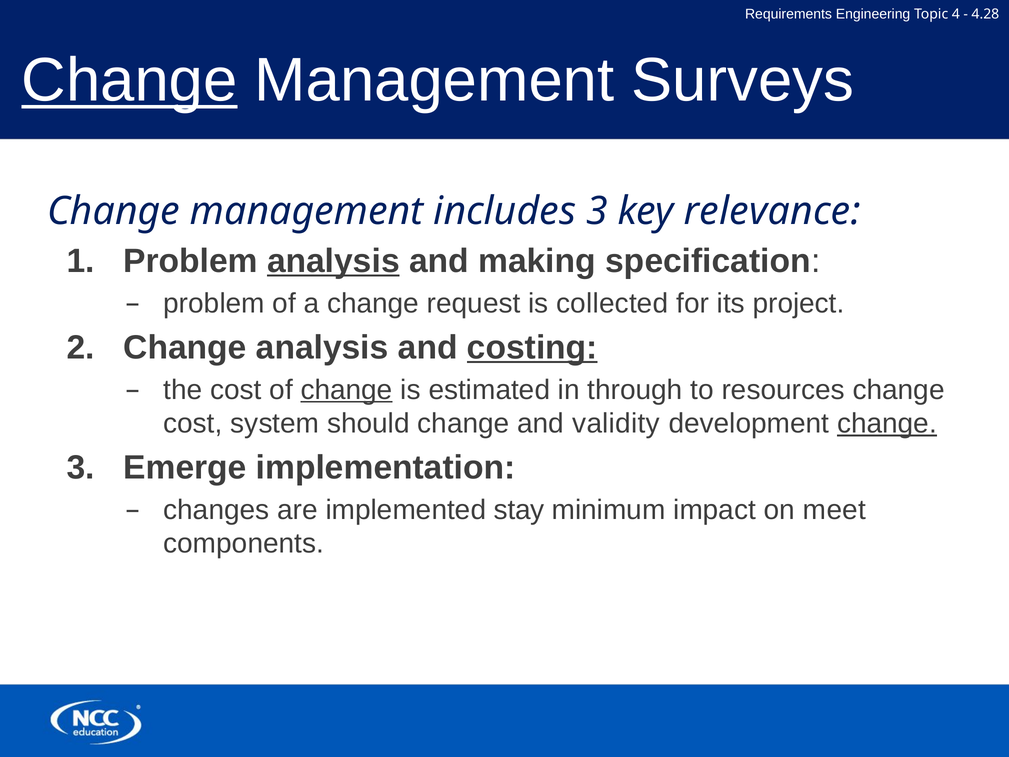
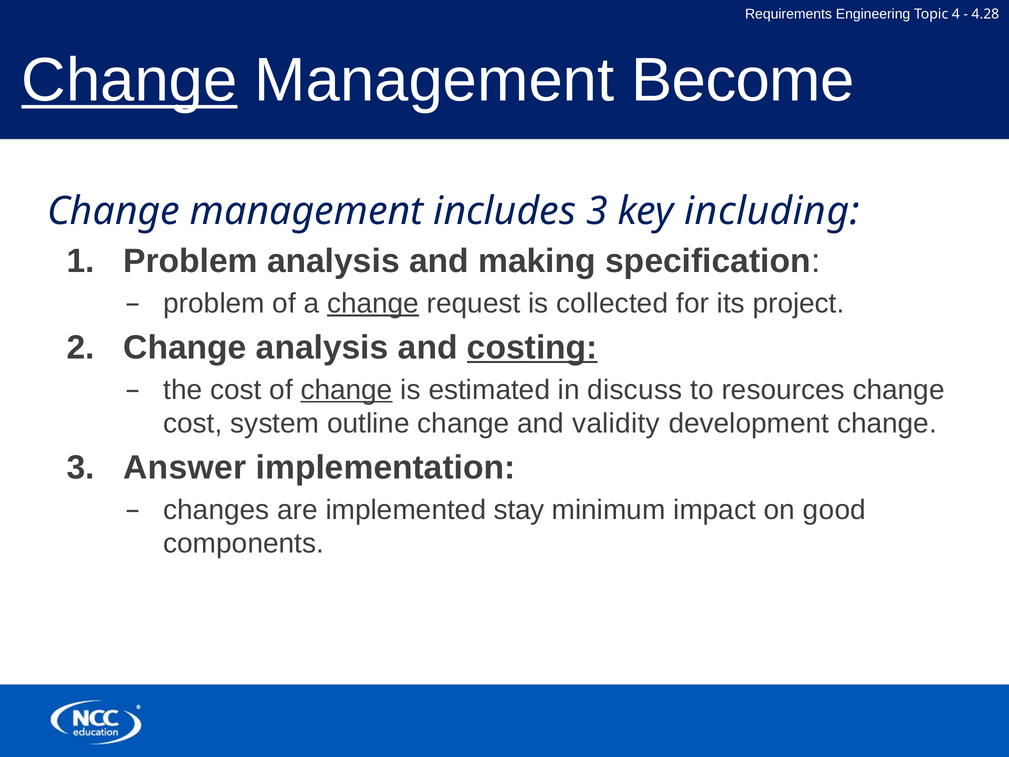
Surveys: Surveys -> Become (743, 80)
relevance: relevance -> including (772, 211)
analysis underline: present -> none (333, 261)
change underline: none -> present (373, 303)
through: through -> discuss (635, 390)
should: should -> outline (368, 423)
change underline: present -> none (887, 423)
Emerge: Emerge -> Answer (185, 467)
meet: meet -> good (834, 510)
